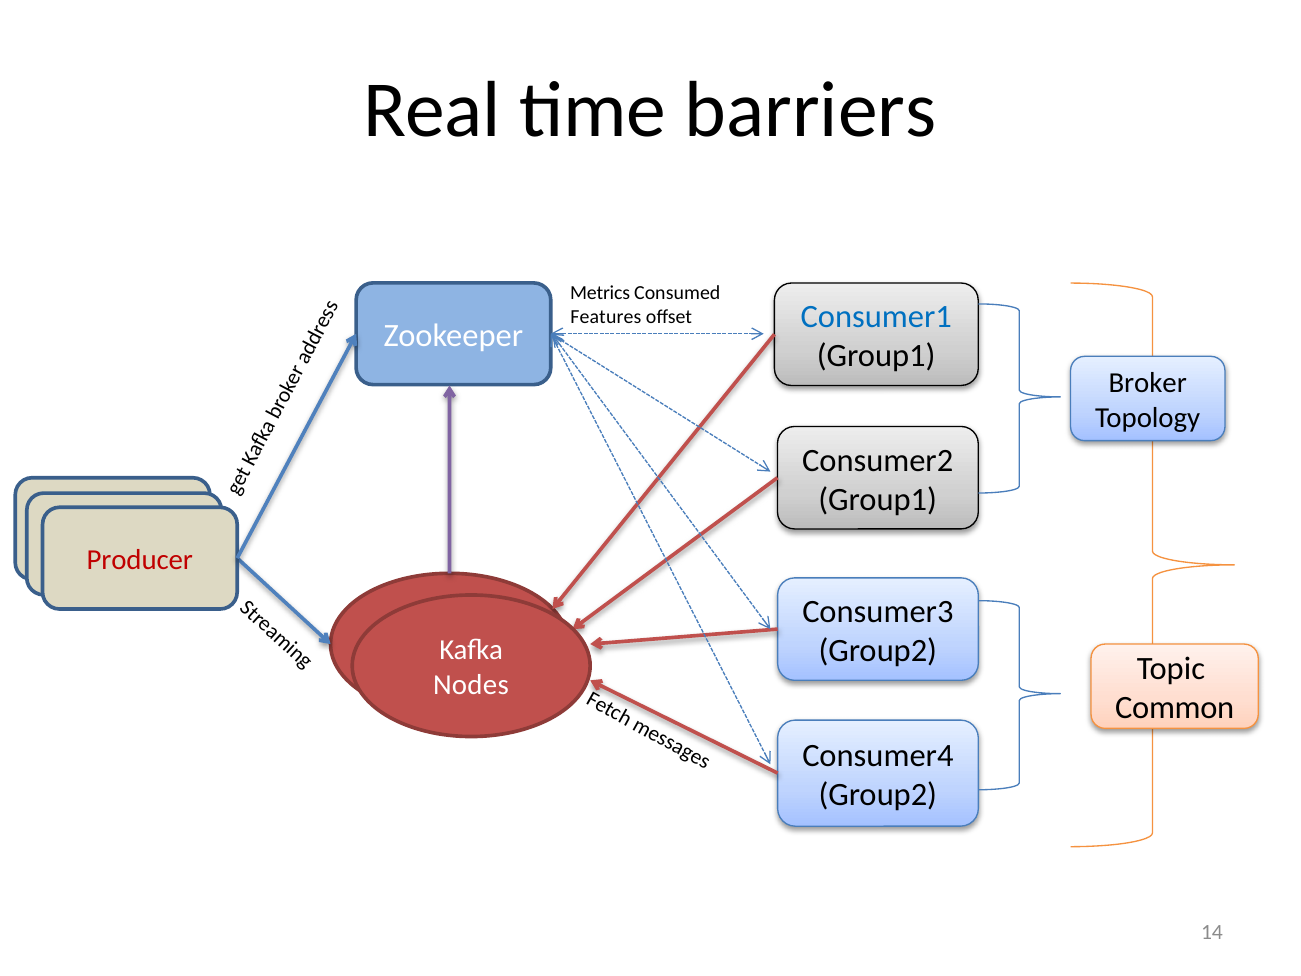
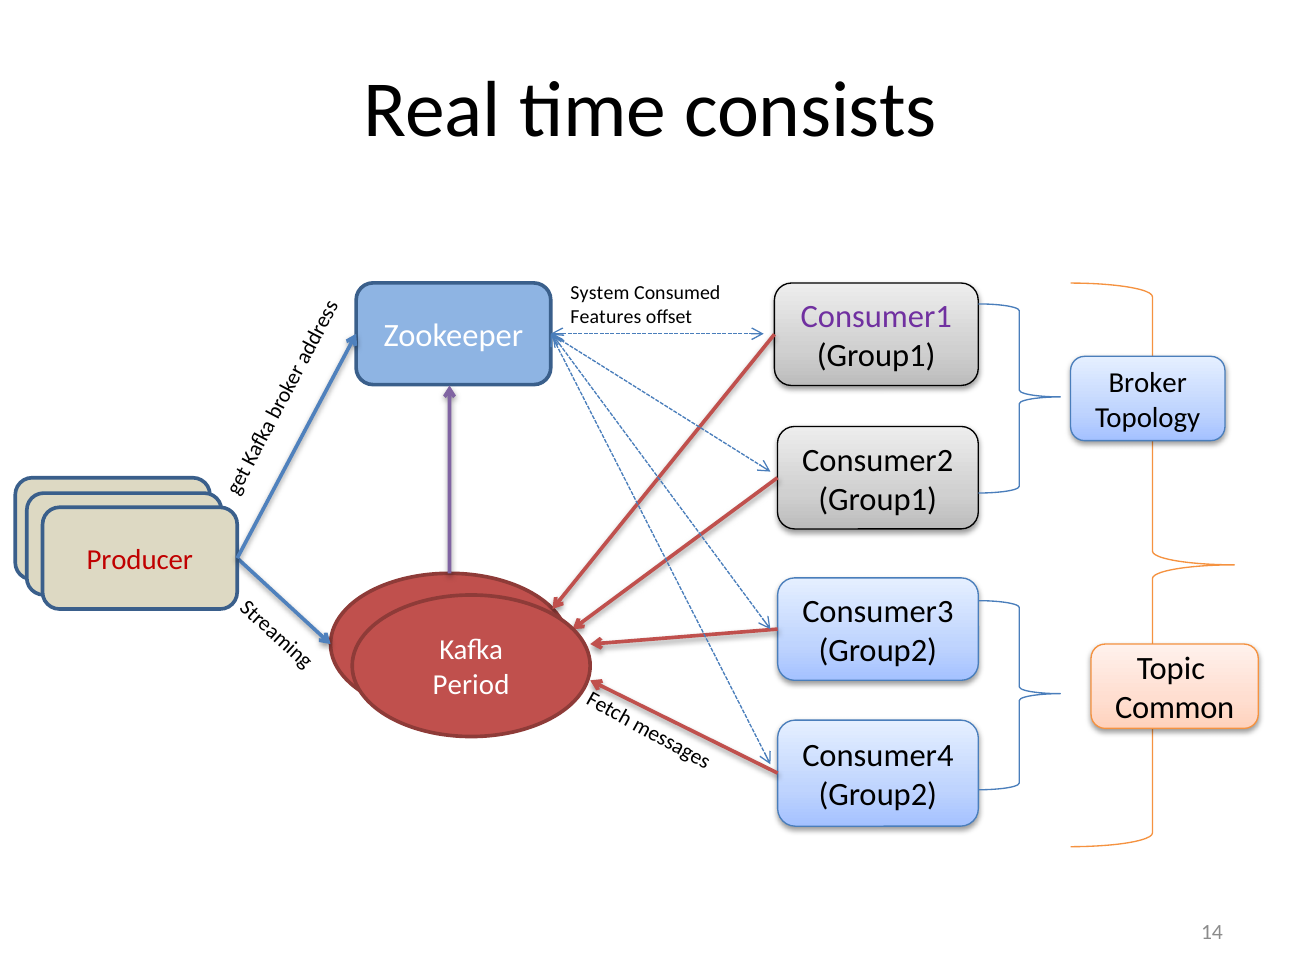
barriers: barriers -> consists (811, 110)
Metrics: Metrics -> System (600, 293)
Consumer1 colour: blue -> purple (876, 317)
Nodes: Nodes -> Period (471, 685)
